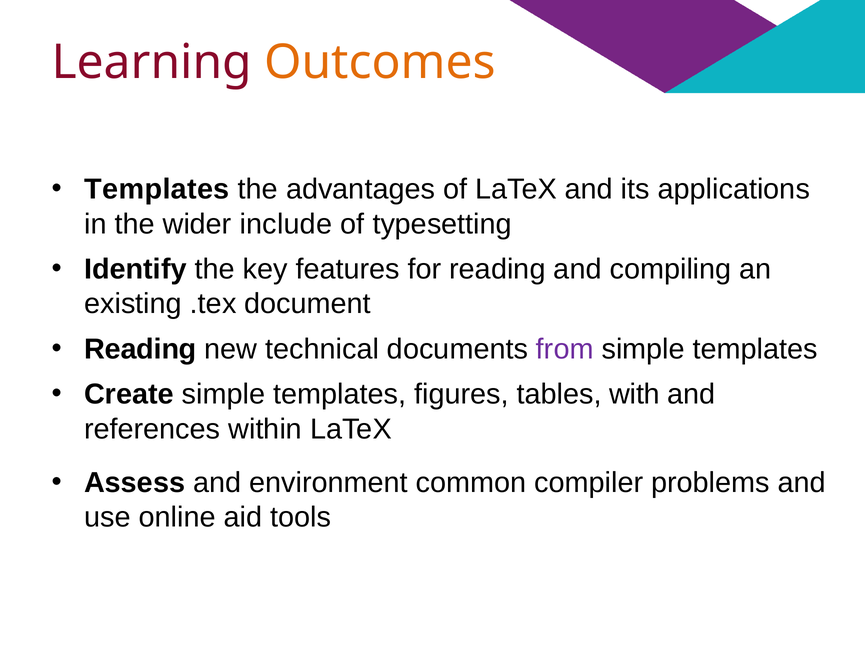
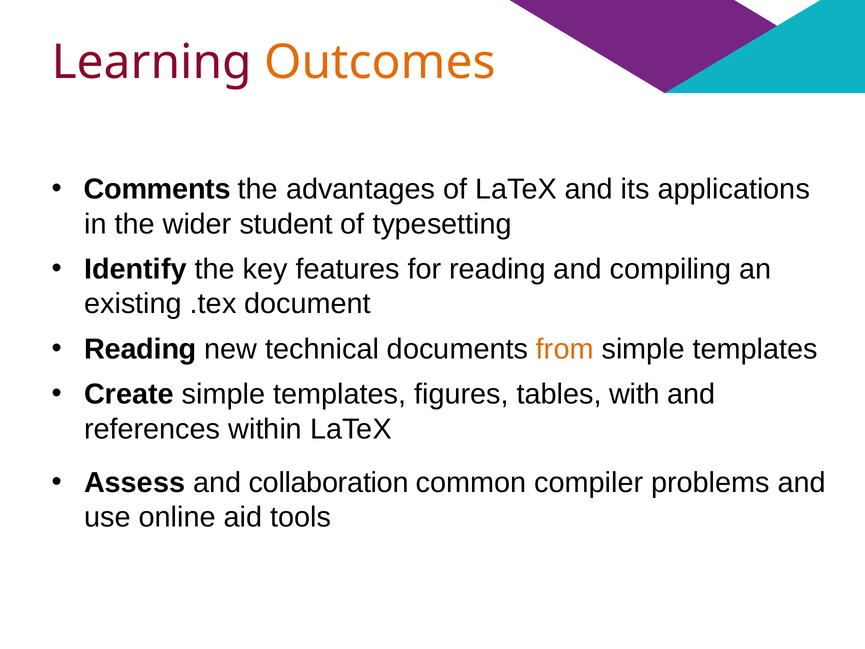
Templates: Templates -> Comments (157, 189)
include: include -> student (286, 224)
from colour: purple -> orange (565, 349)
environment: environment -> collaboration (329, 483)
